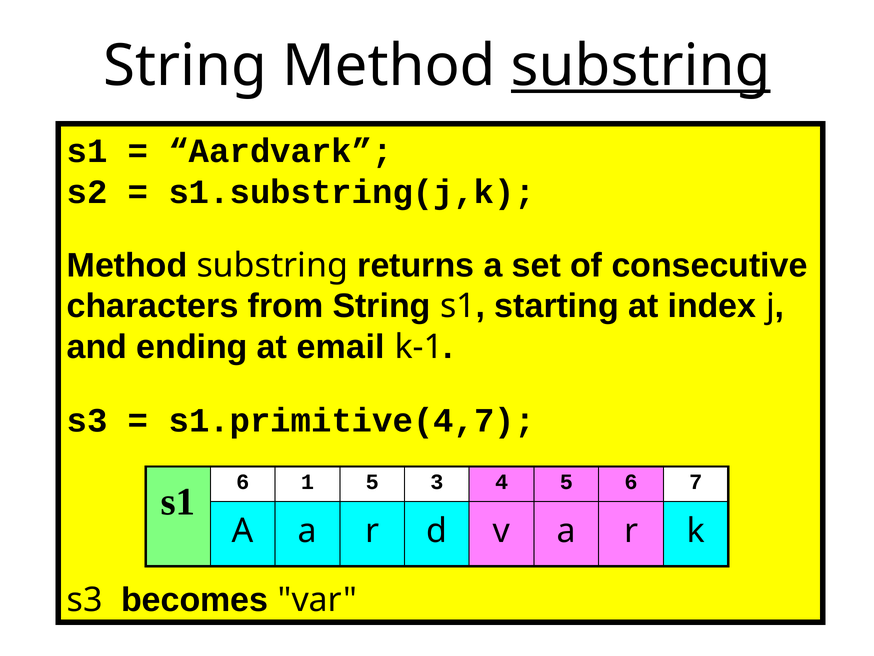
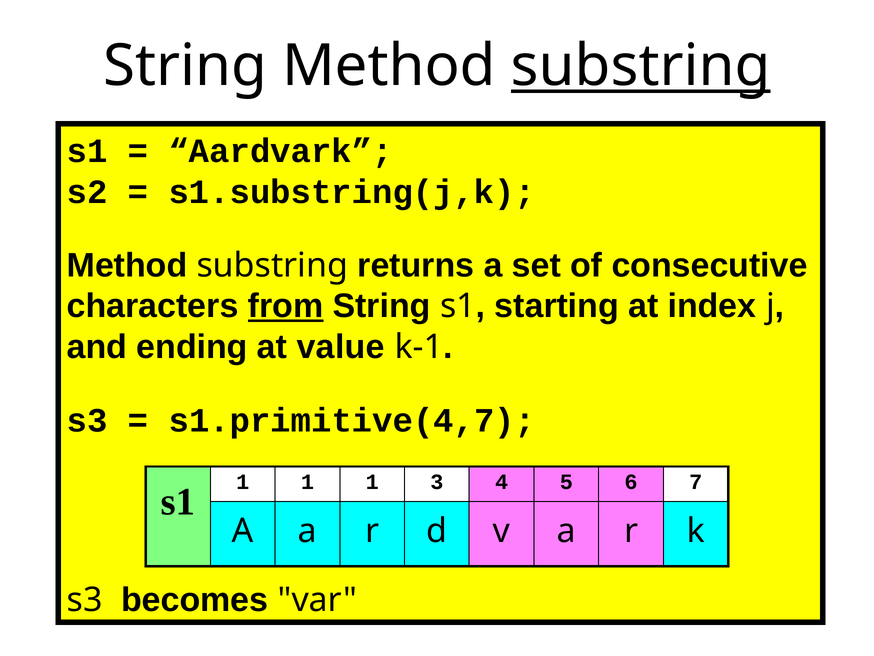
from underline: none -> present (286, 306)
email: email -> value (341, 347)
s1 6: 6 -> 1 (243, 482)
5: 5 -> 1 (372, 482)
